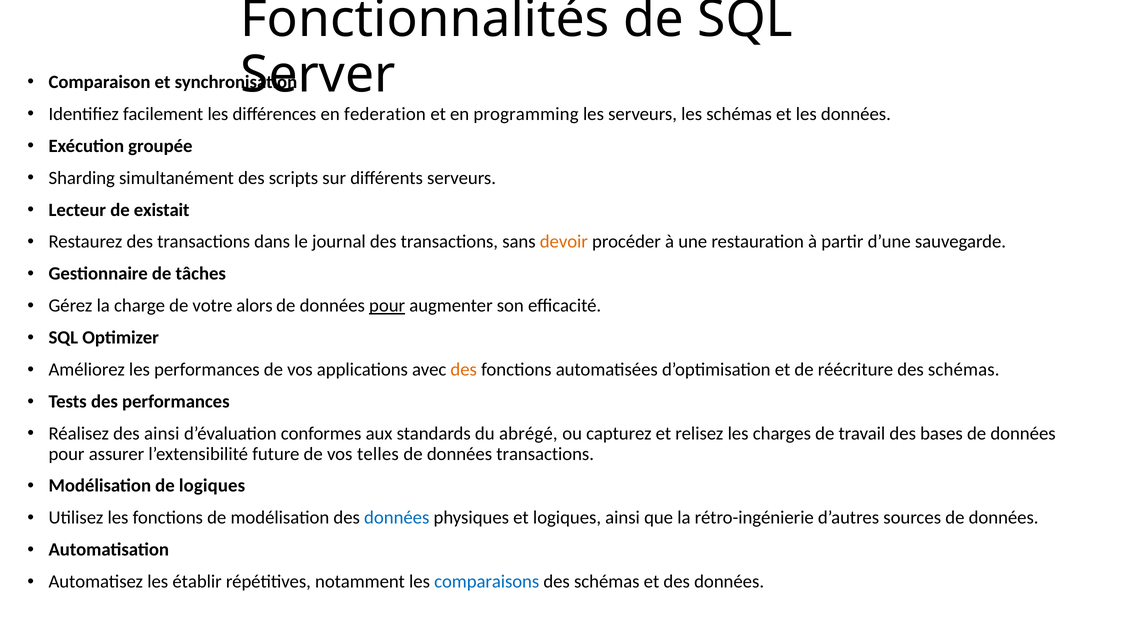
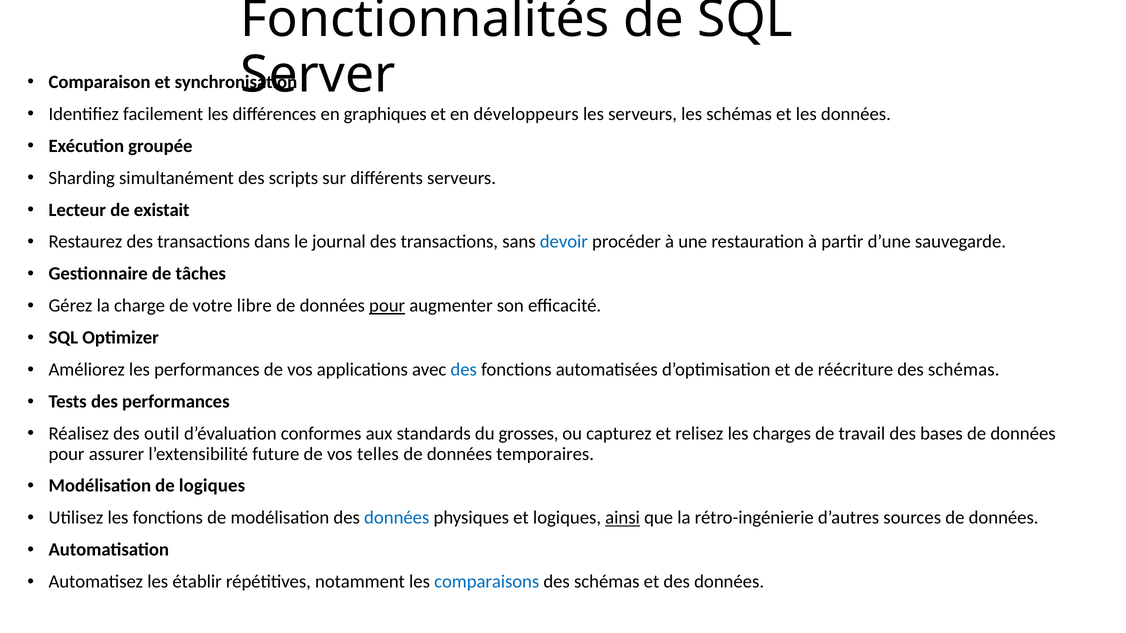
federation: federation -> graphiques (385, 114)
programming: programming -> développeurs (526, 114)
devoir colour: orange -> blue (564, 242)
alors: alors -> libre (254, 306)
des colour: orange -> blue (464, 370)
des ainsi: ainsi -> outil (162, 434)
abrégé: abrégé -> grosses (529, 434)
données transactions: transactions -> temporaires (545, 454)
ainsi underline: none -> present (623, 518)
